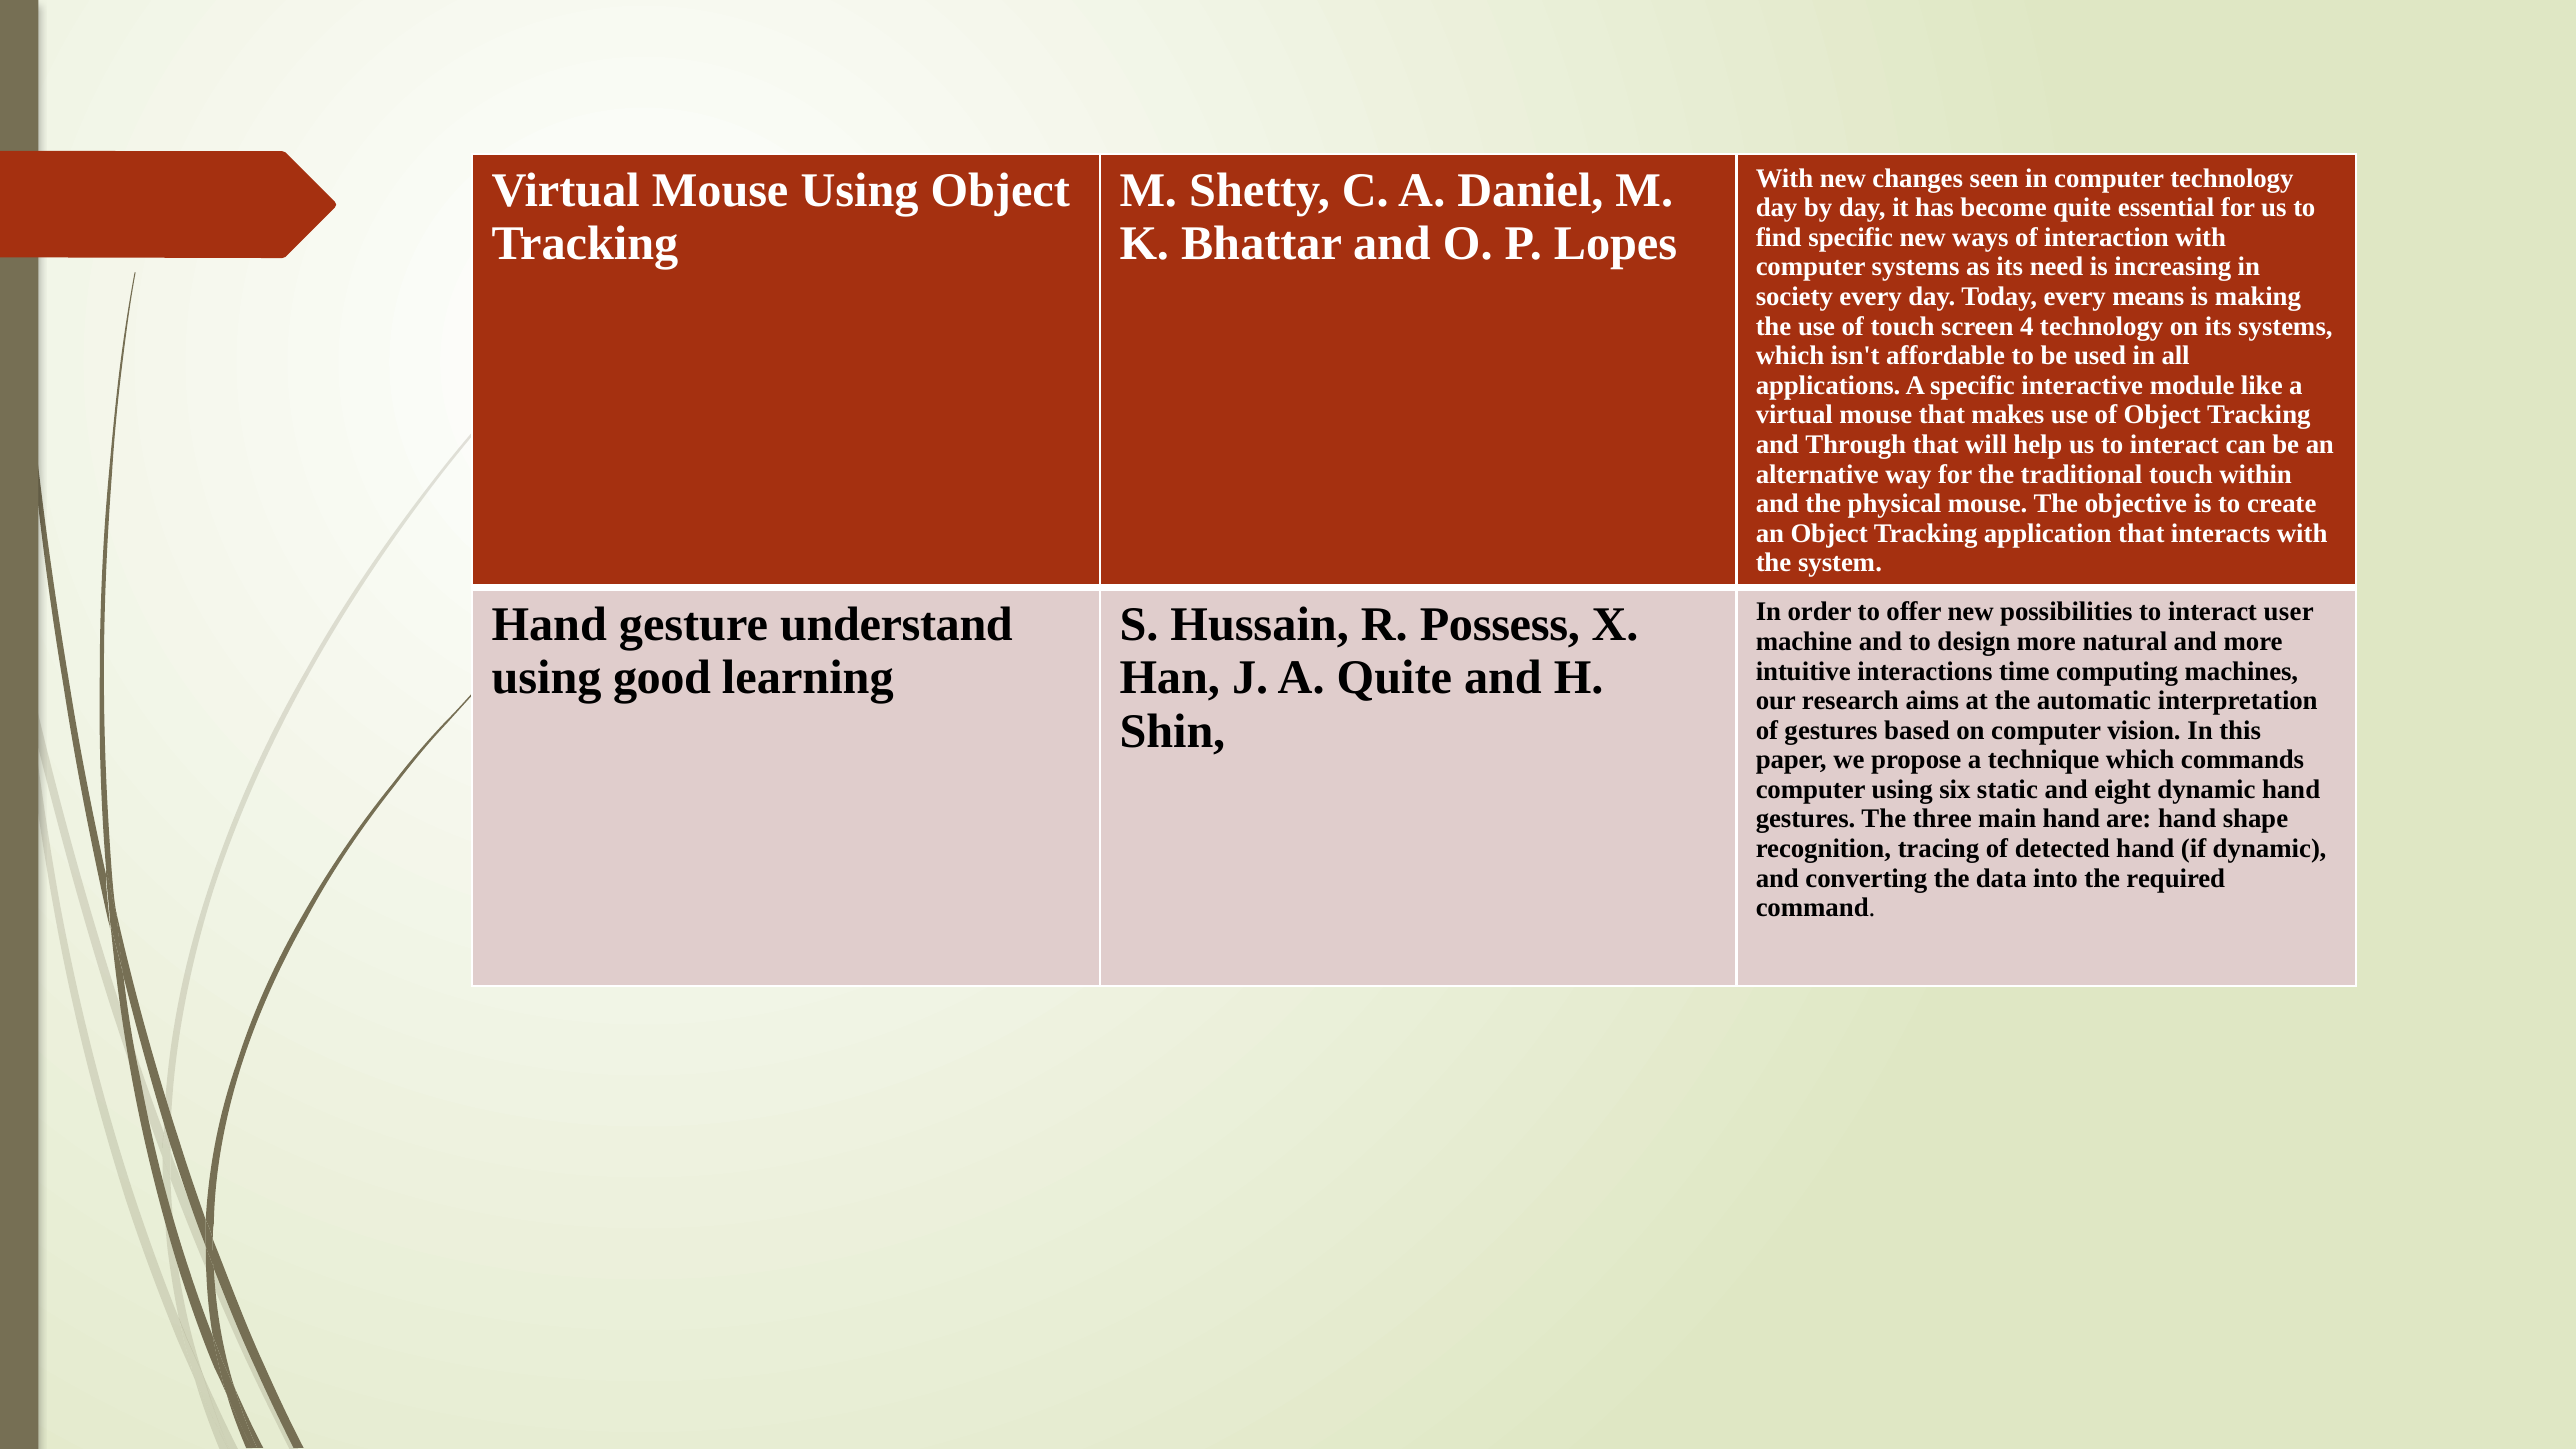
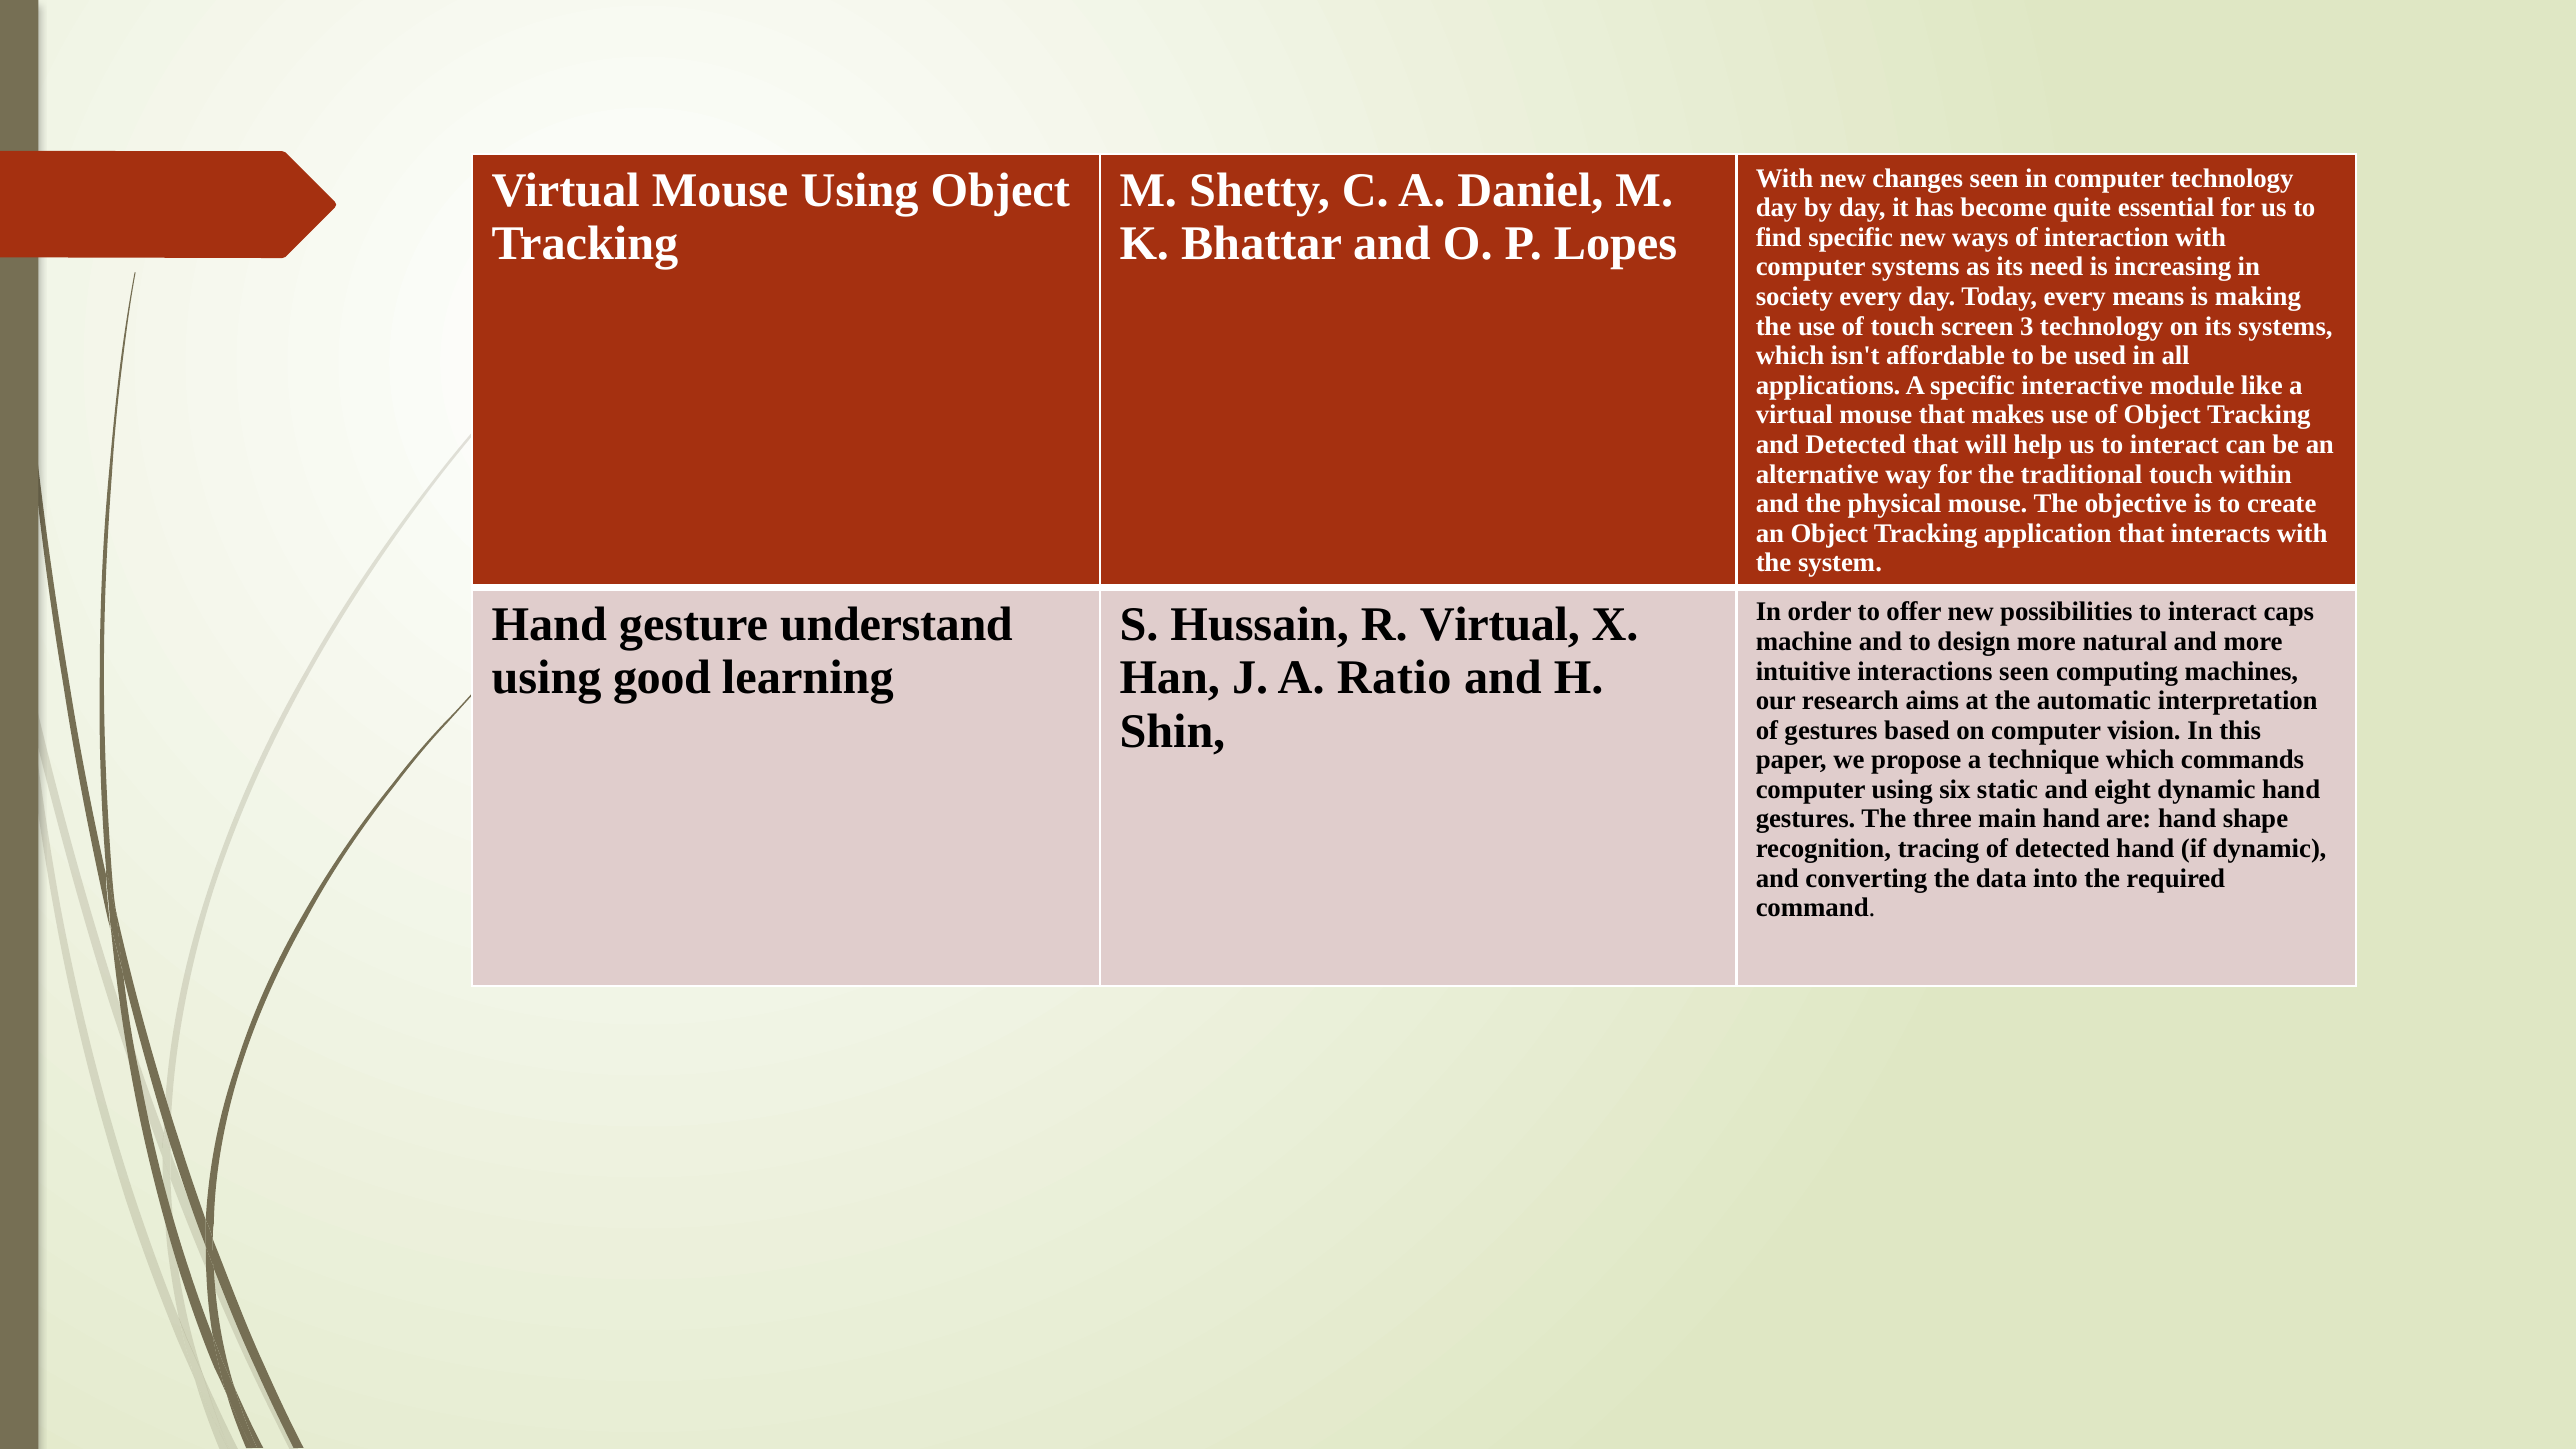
4: 4 -> 3 (2027, 326)
and Through: Through -> Detected (1856, 445)
user: user -> caps (2289, 612)
R Possess: Possess -> Virtual (1500, 624)
A Quite: Quite -> Ratio (1394, 678)
interactions time: time -> seen (2024, 671)
